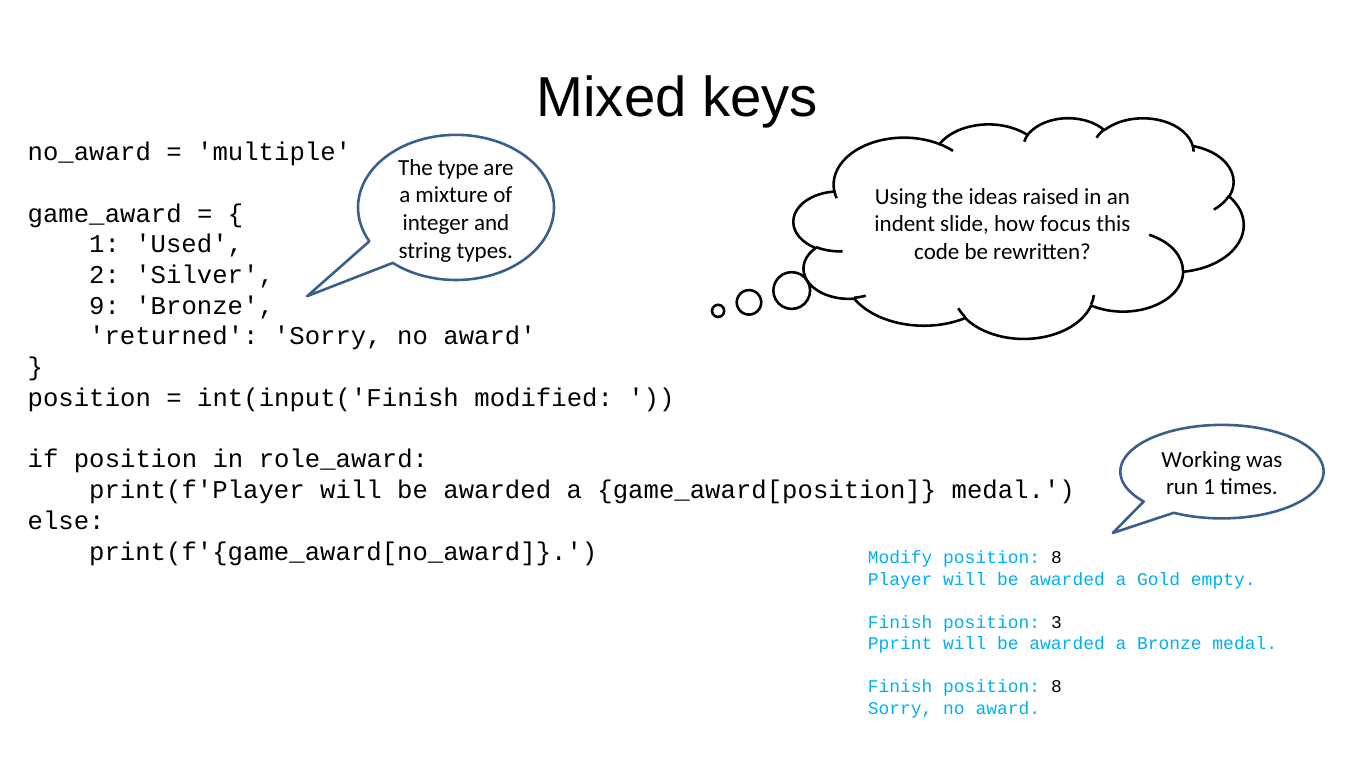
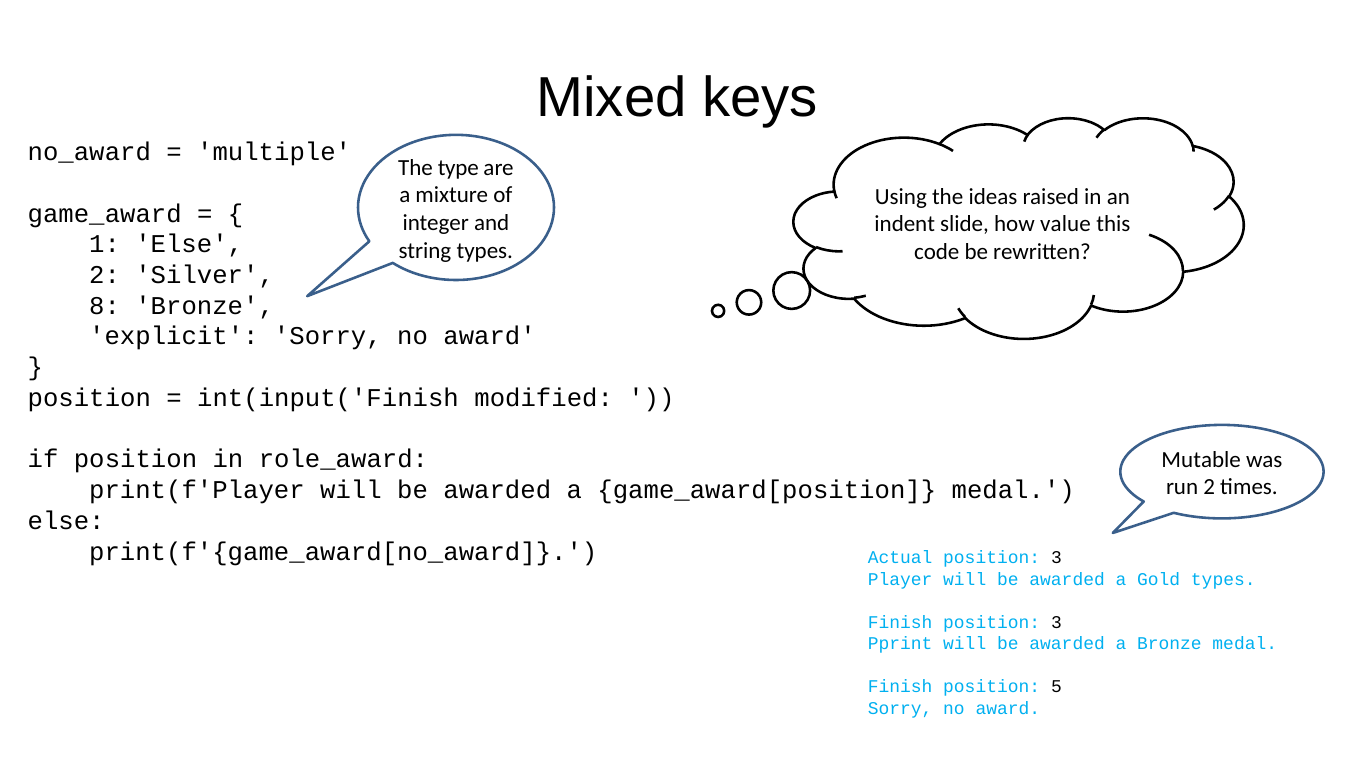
focus: focus -> value (1065, 224)
1 Used: Used -> Else (189, 244)
9: 9 -> 8 (105, 306)
returned: returned -> explicit (174, 337)
Working: Working -> Mutable (1201, 460)
run 1: 1 -> 2 (1209, 487)
Modify: Modify -> Actual (900, 558)
8: 8 -> 3 (1056, 558)
Gold empty: empty -> types (1223, 580)
Finish position 8: 8 -> 5 (1056, 687)
